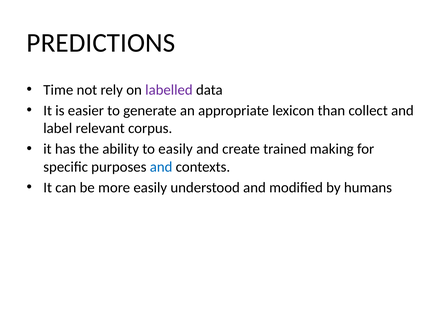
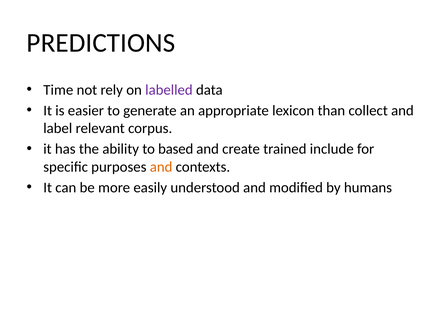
to easily: easily -> based (176, 149)
making: making -> include (332, 149)
and colour: blue -> orange (161, 167)
